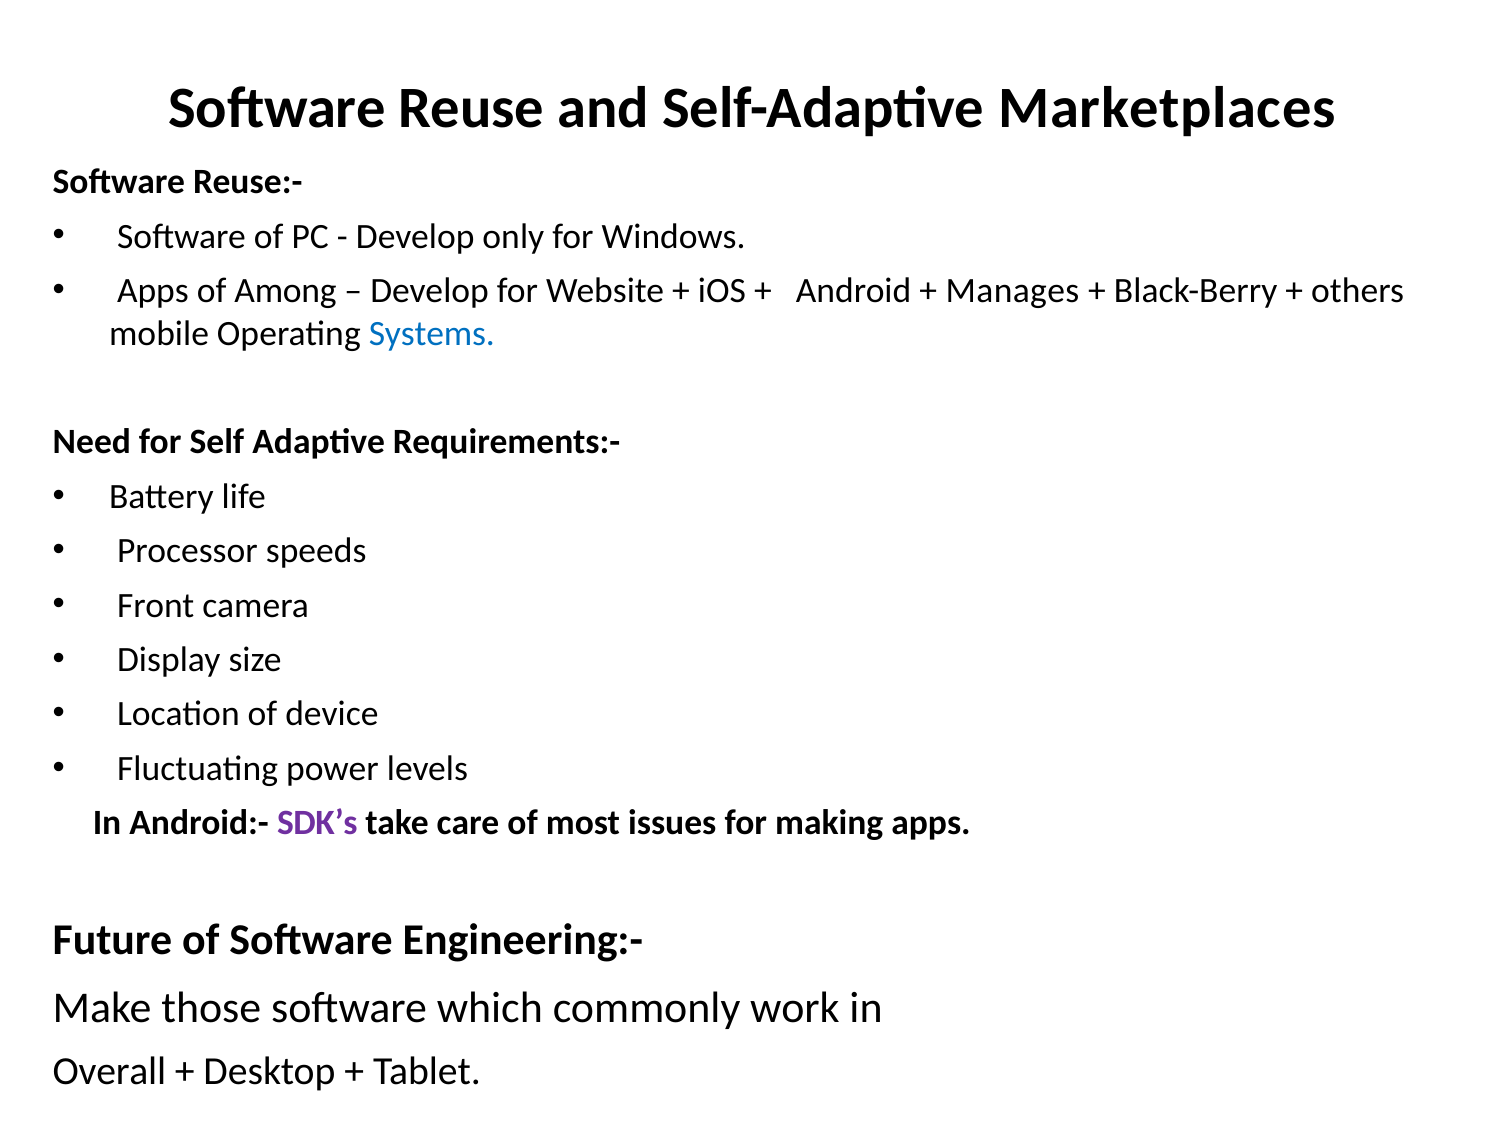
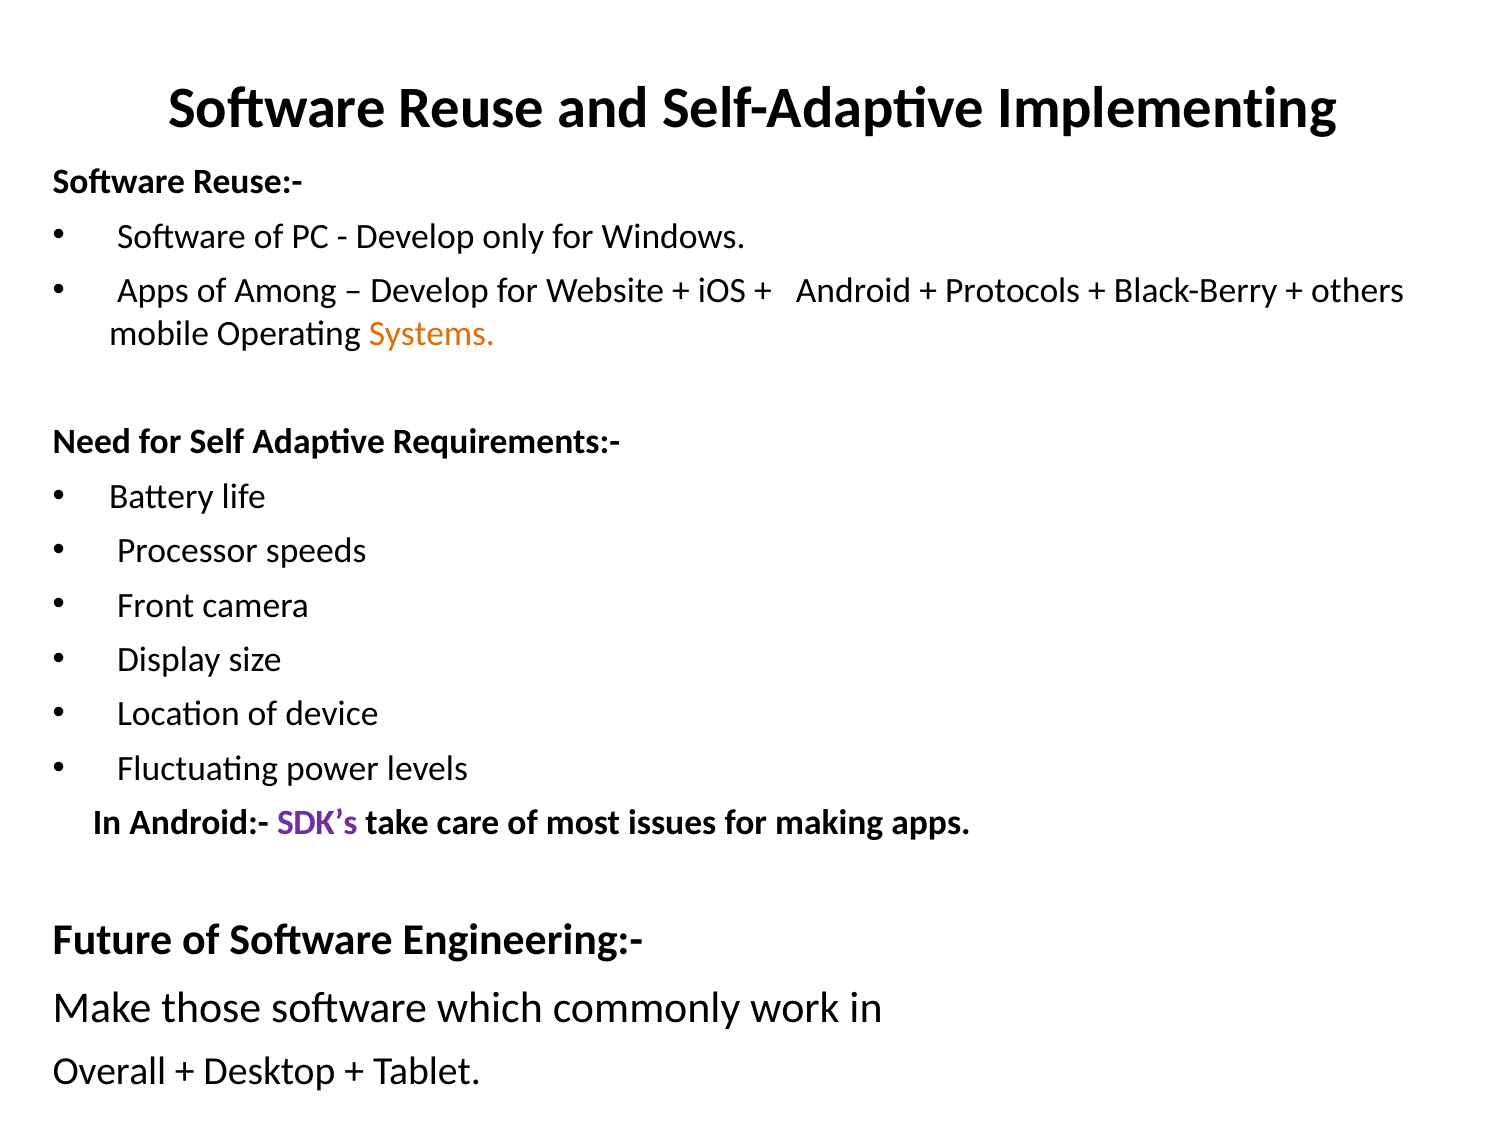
Marketplaces: Marketplaces -> Implementing (1167, 108)
Manages: Manages -> Protocols (1013, 291)
Systems colour: blue -> orange (432, 333)
